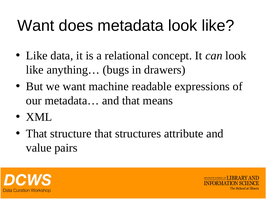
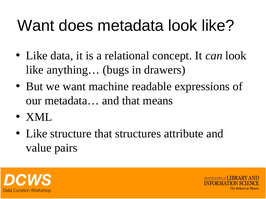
That: That -> Like (37, 134)
